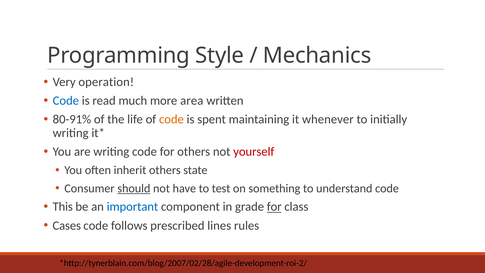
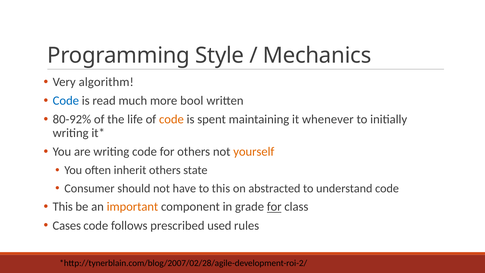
operation: operation -> algorithm (106, 82)
area: area -> bool (192, 101)
80-91%: 80-91% -> 80-92% (72, 119)
yourself colour: red -> orange (254, 152)
should underline: present -> none (134, 188)
to test: test -> this (221, 188)
something: something -> abstracted (274, 188)
important colour: blue -> orange (132, 207)
lines: lines -> used (219, 225)
